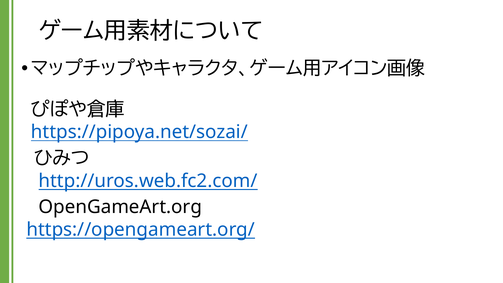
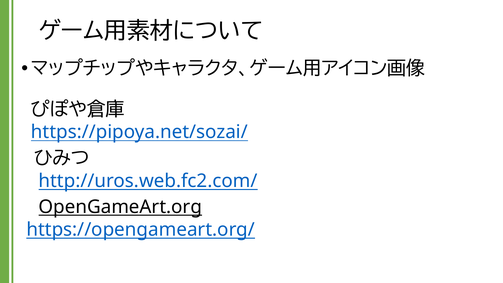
OpenGameArt.org underline: none -> present (120, 207)
